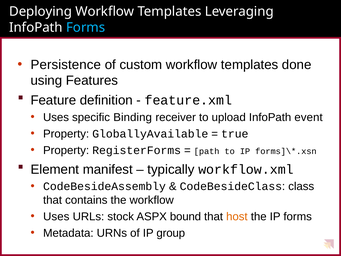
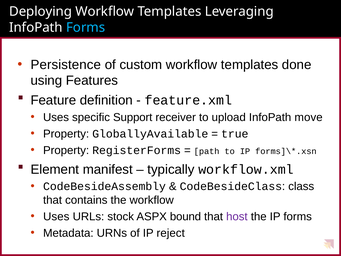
Binding: Binding -> Support (133, 117)
event: event -> move (309, 117)
host colour: orange -> purple (237, 216)
group: group -> reject (171, 233)
